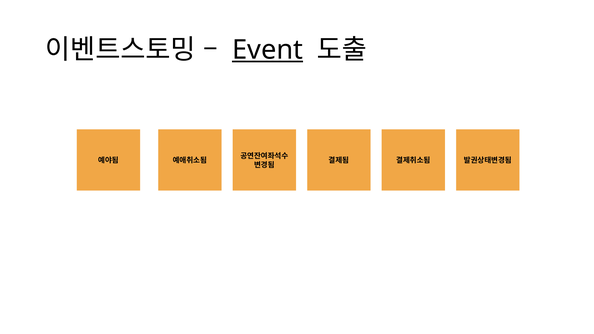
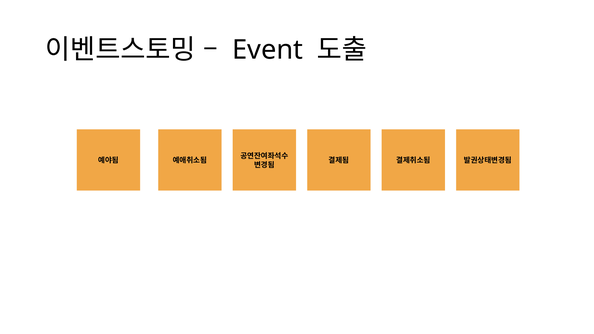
Event underline: present -> none (268, 50)
